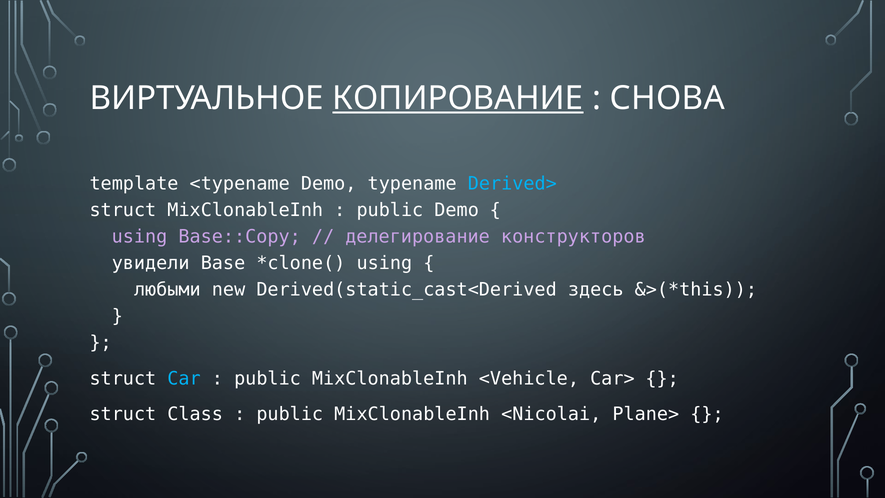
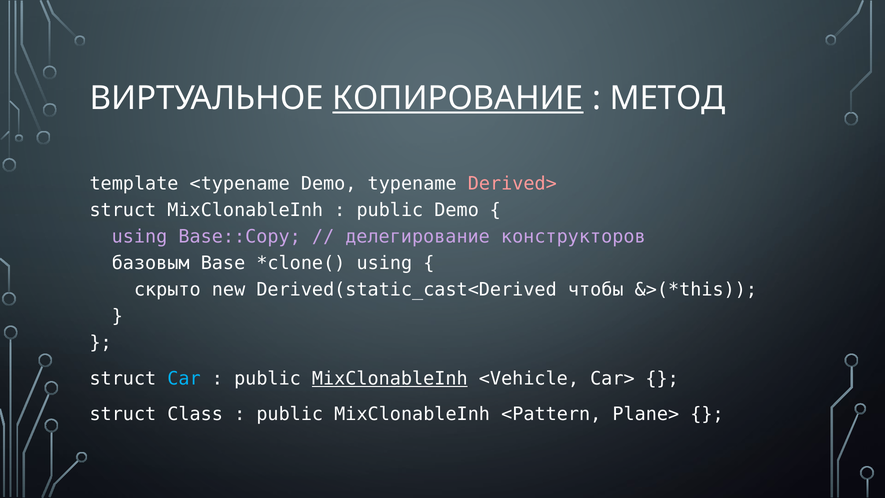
СНОВА: СНОВА -> МЕТОД (668, 98)
Derived> colour: light blue -> pink (512, 183)
увидели: увидели -> базовым (151, 263)
любыми: любыми -> скрыто (167, 290)
здесь: здесь -> чтобы (596, 290)
MixClonableInh underline: none -> present (390, 378)
<Nicolai: <Nicolai -> <Pattern (551, 414)
